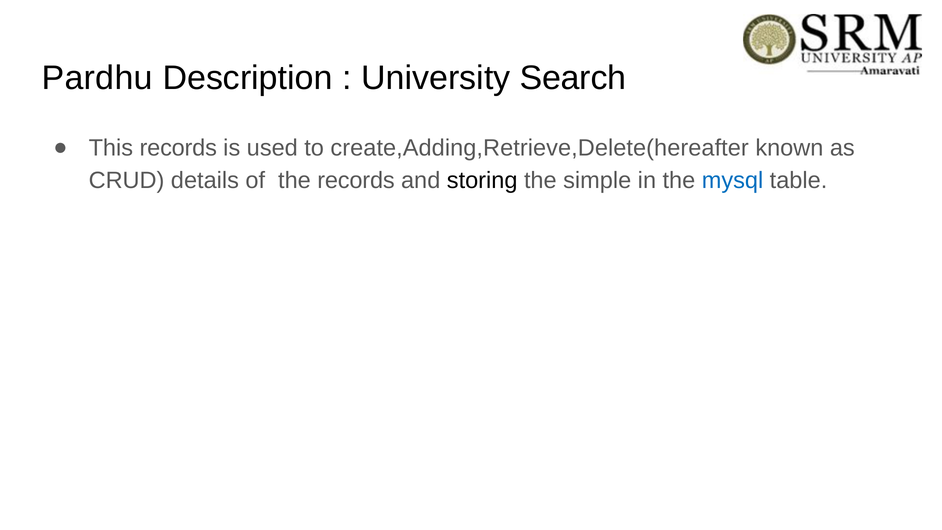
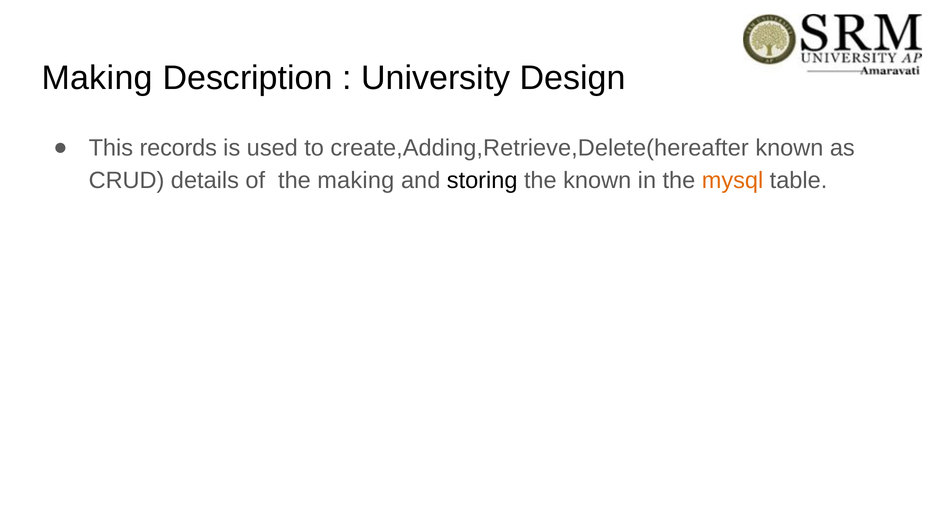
Pardhu: Pardhu -> Making (97, 78)
Search: Search -> Design (573, 78)
the records: records -> making (356, 181)
the simple: simple -> known (597, 181)
mysql colour: blue -> orange (733, 181)
